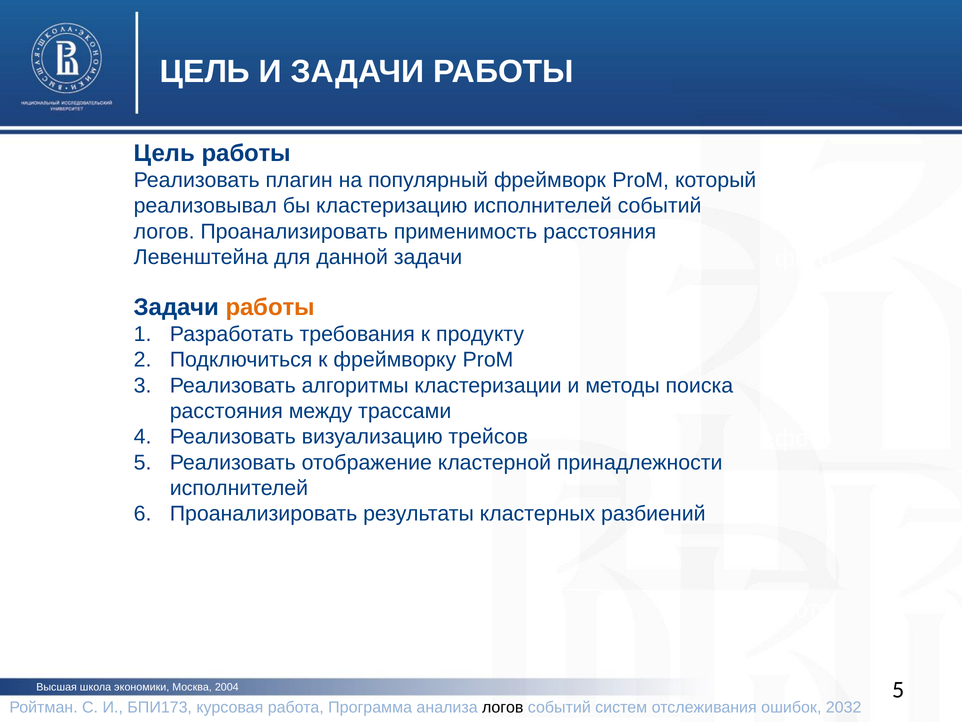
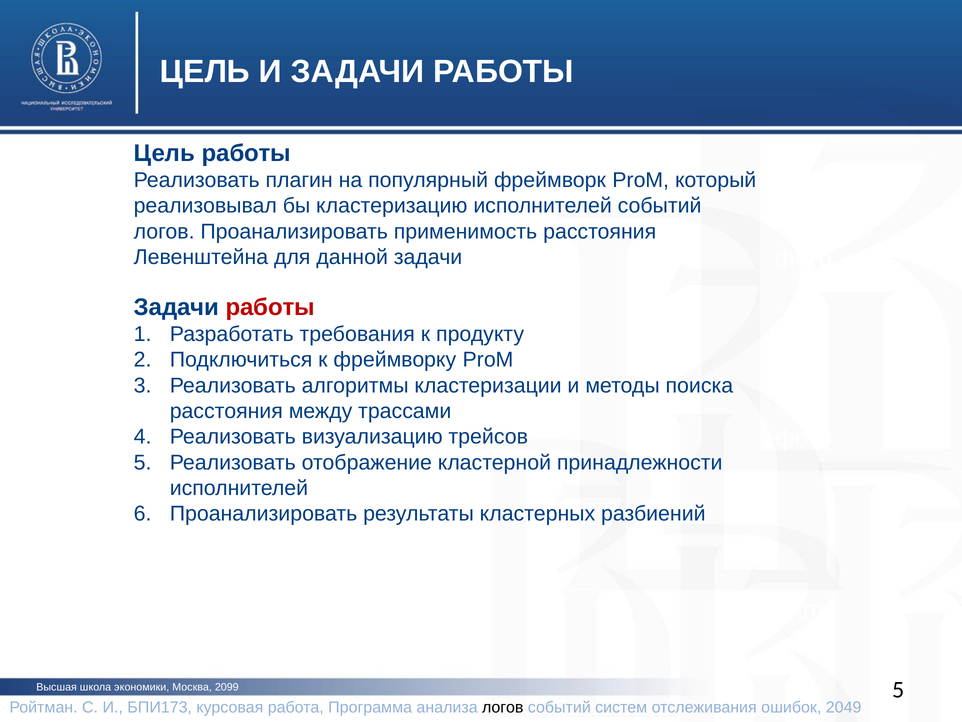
работы colour: orange -> red (270, 307)
2004: 2004 -> 2099 (227, 687)
2032: 2032 -> 2049 (844, 707)
